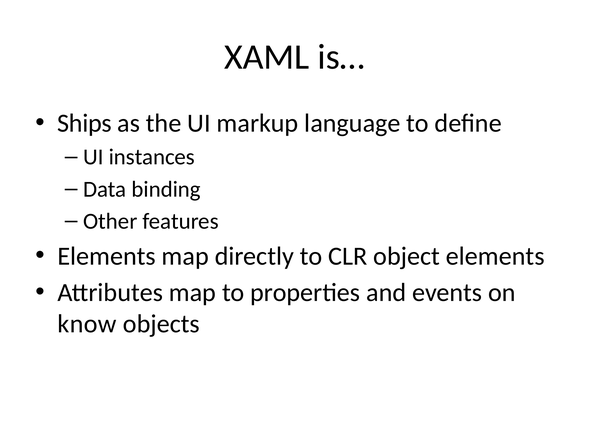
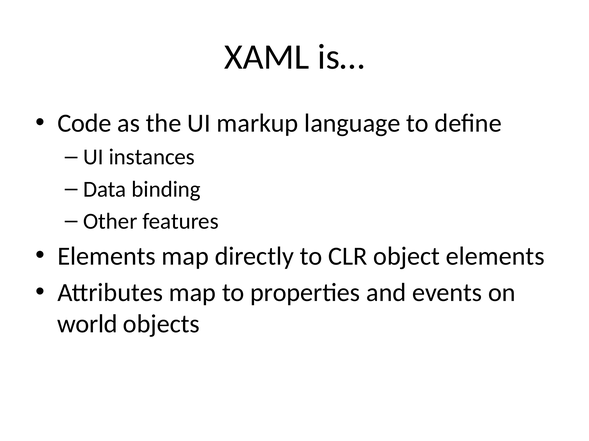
Ships: Ships -> Code (84, 124)
know: know -> world (87, 325)
